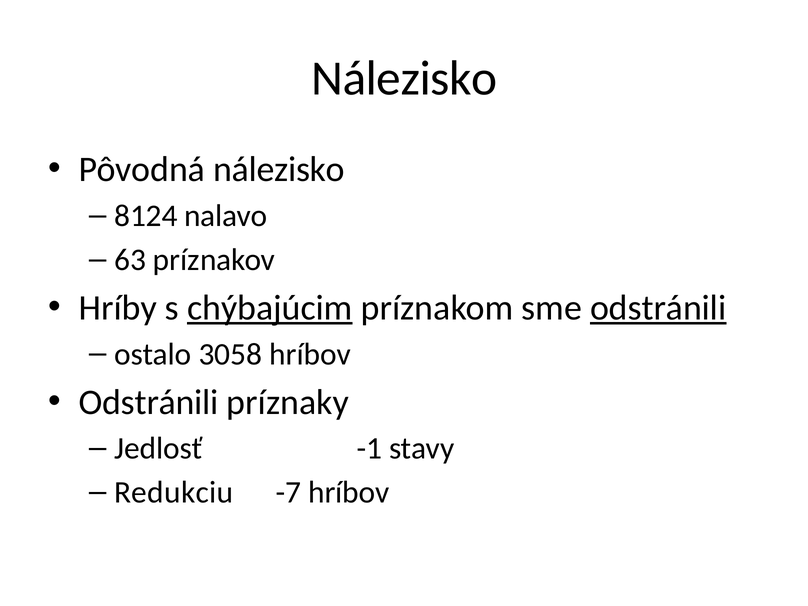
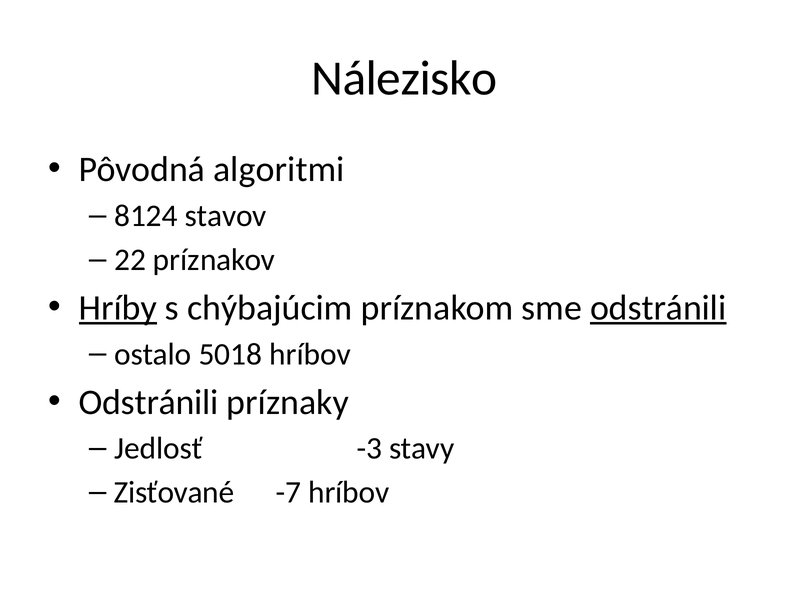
Pôvodná nálezisko: nálezisko -> algoritmi (279, 170)
nalavo: nalavo -> stavov (226, 216)
63: 63 -> 22 (130, 260)
Hríby underline: none -> present (118, 308)
chýbajúcim underline: present -> none (270, 308)
3058: 3058 -> 5018 (230, 354)
-1: -1 -> -3 (369, 449)
Redukciu: Redukciu -> Zisťované (174, 493)
